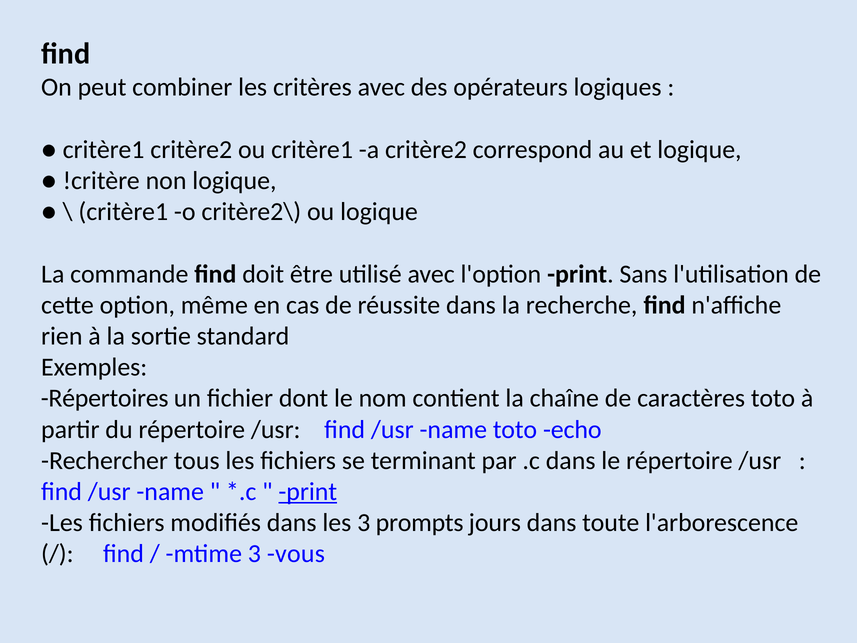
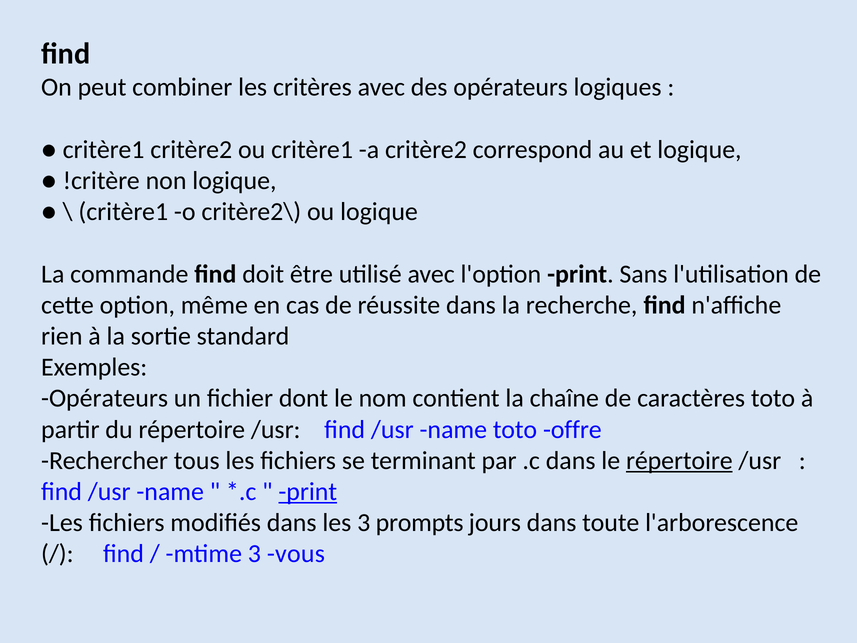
Répertoires: Répertoires -> Opérateurs (105, 398)
echo: echo -> offre (572, 429)
répertoire underline: none -> present (679, 460)
